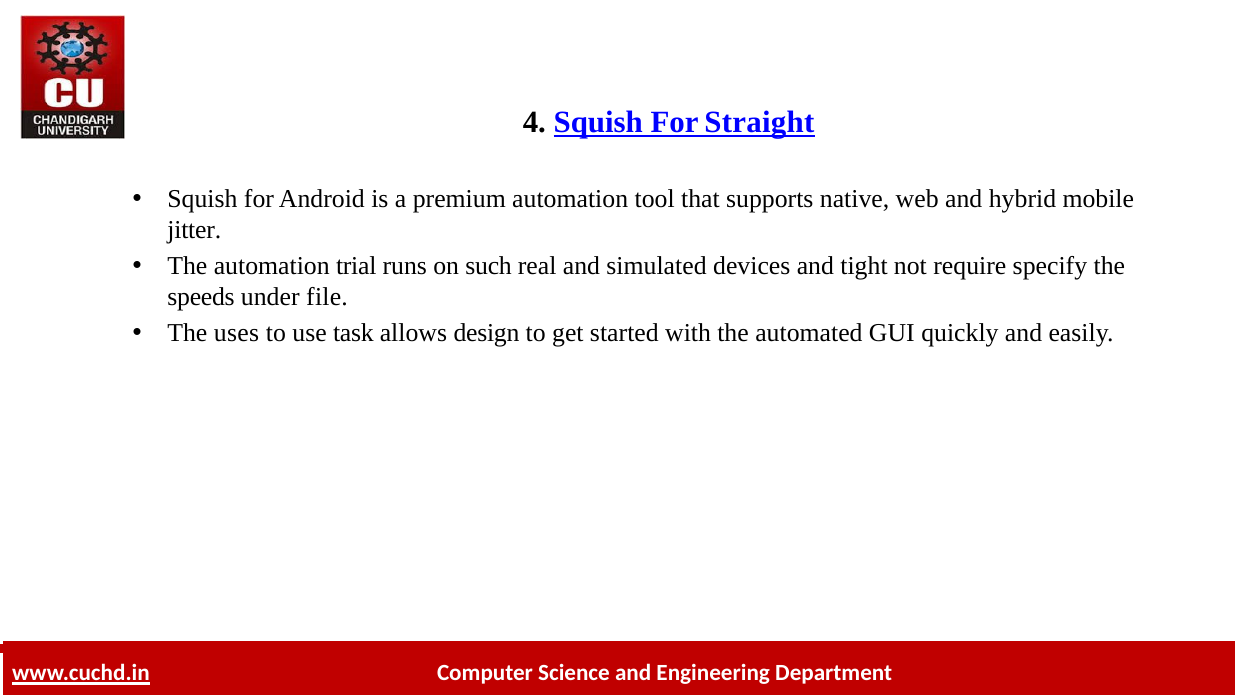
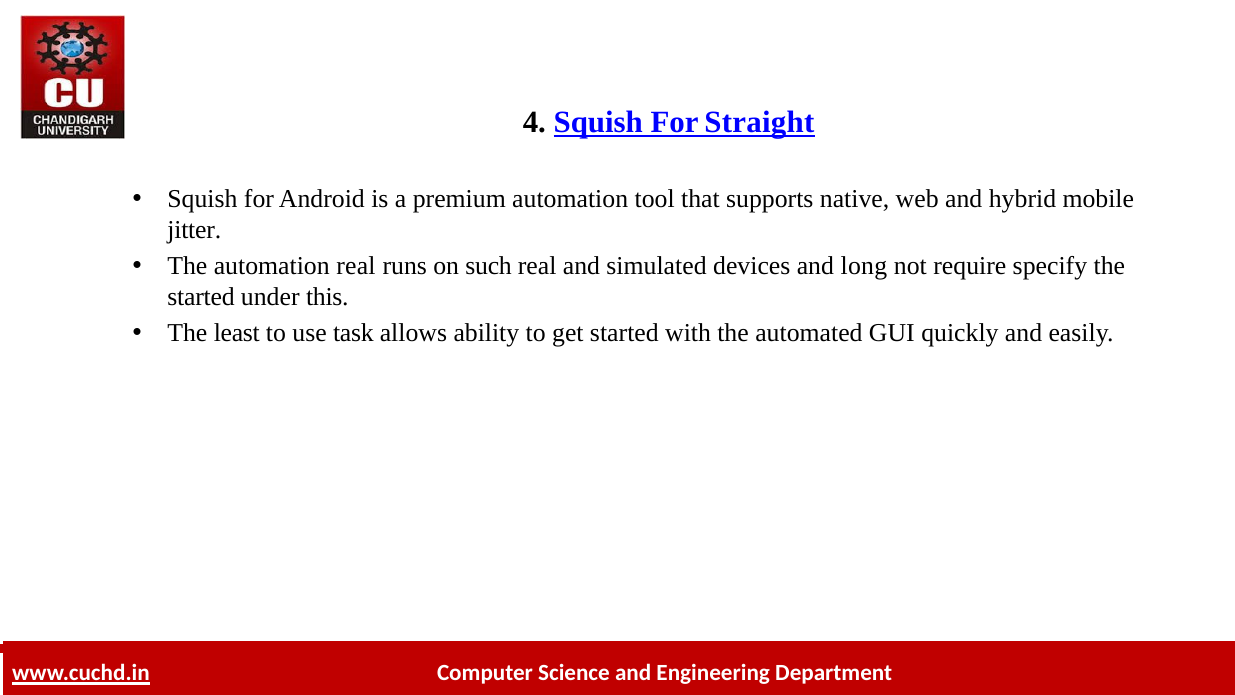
automation trial: trial -> real (356, 266)
tight: tight -> long (864, 266)
speeds: speeds -> started (201, 297)
file: file -> this (327, 297)
uses: uses -> least (237, 333)
design: design -> ability (486, 333)
